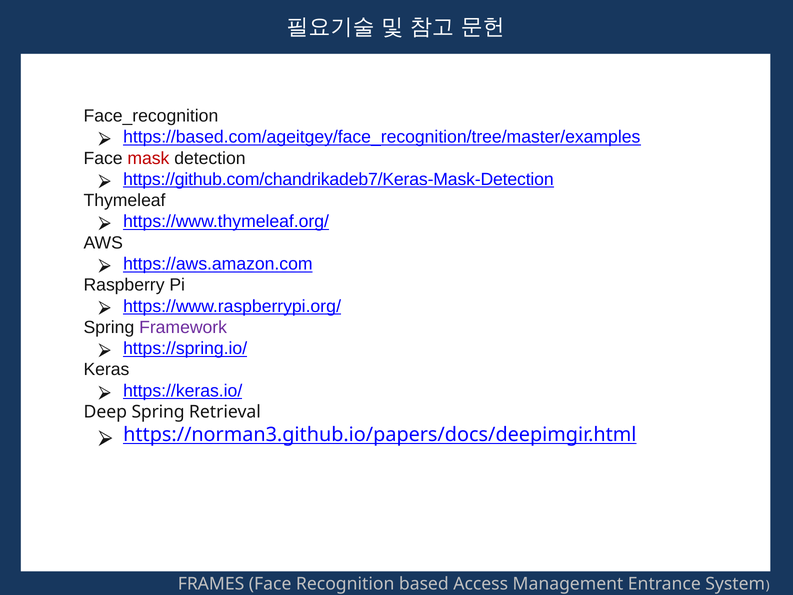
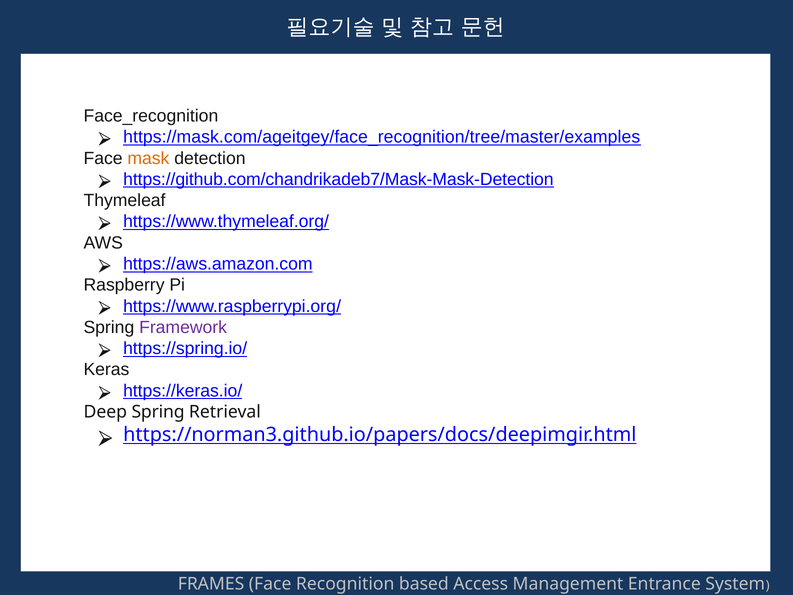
https://based.com/ageitgey/face_recognition/tree/master/examples: https://based.com/ageitgey/face_recognition/tree/master/examples -> https://mask.com/ageitgey/face_recognition/tree/master/examples (382, 137)
mask colour: red -> orange (148, 158)
https://github.com/chandrikadeb7/Keras-Mask-Detection: https://github.com/chandrikadeb7/Keras-Mask-Detection -> https://github.com/chandrikadeb7/Mask-Mask-Detection (338, 179)
